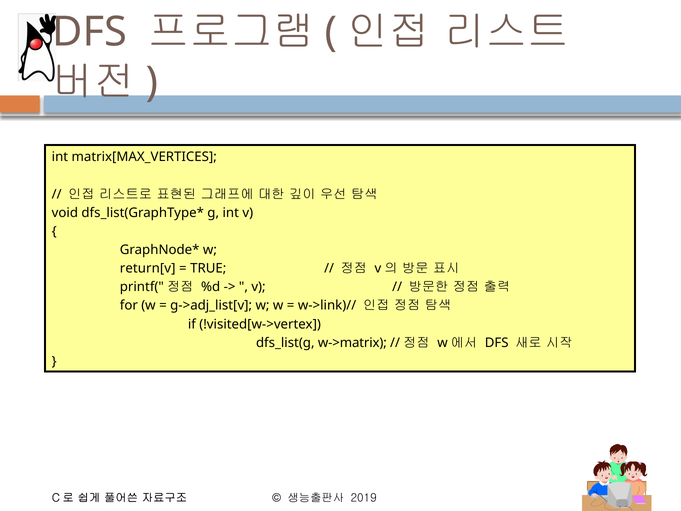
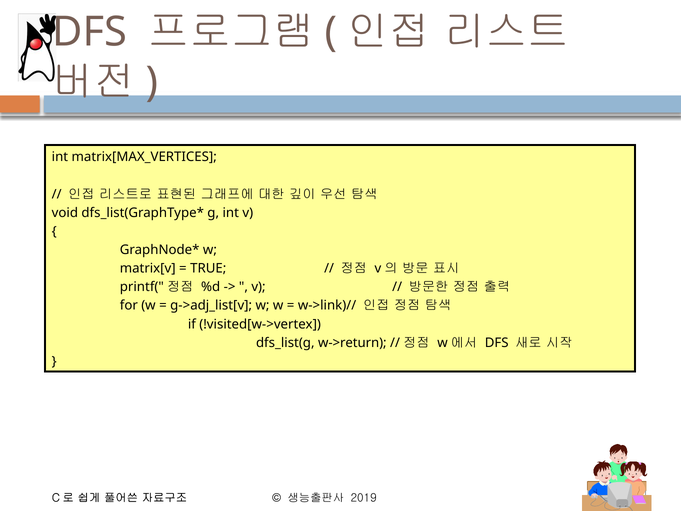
return[v: return[v -> matrix[v (148, 268)
w->matrix: w->matrix -> w->return (352, 343)
